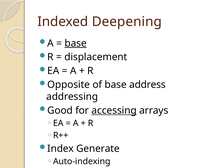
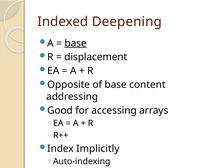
address: address -> content (147, 85)
accessing underline: present -> none (114, 110)
Generate: Generate -> Implicitly (98, 149)
